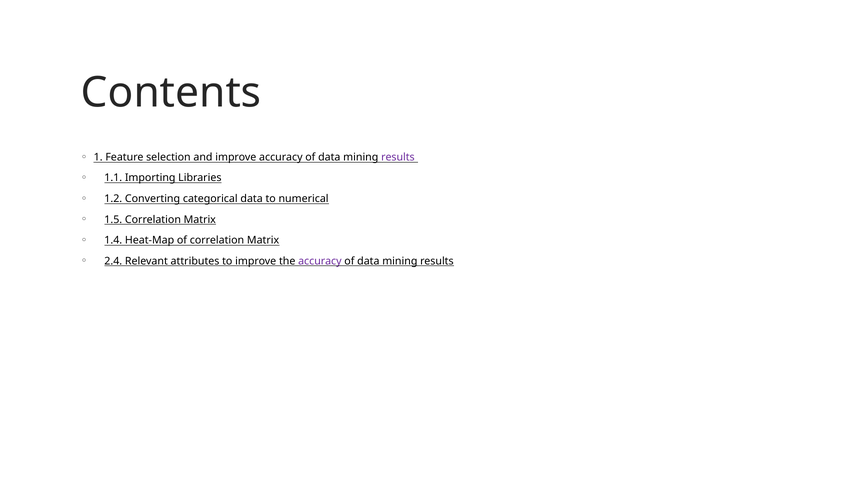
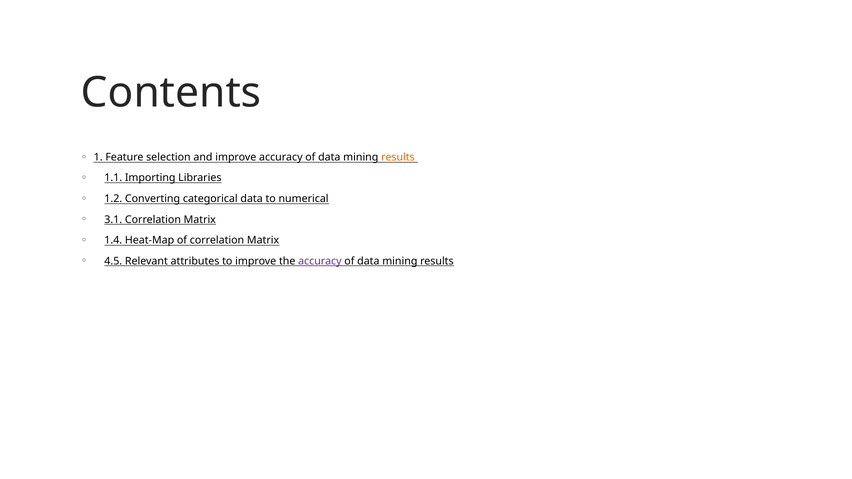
results colour: purple -> orange (398, 157)
1.5: 1.5 -> 3.1 (113, 220)
2.4: 2.4 -> 4.5 (113, 261)
